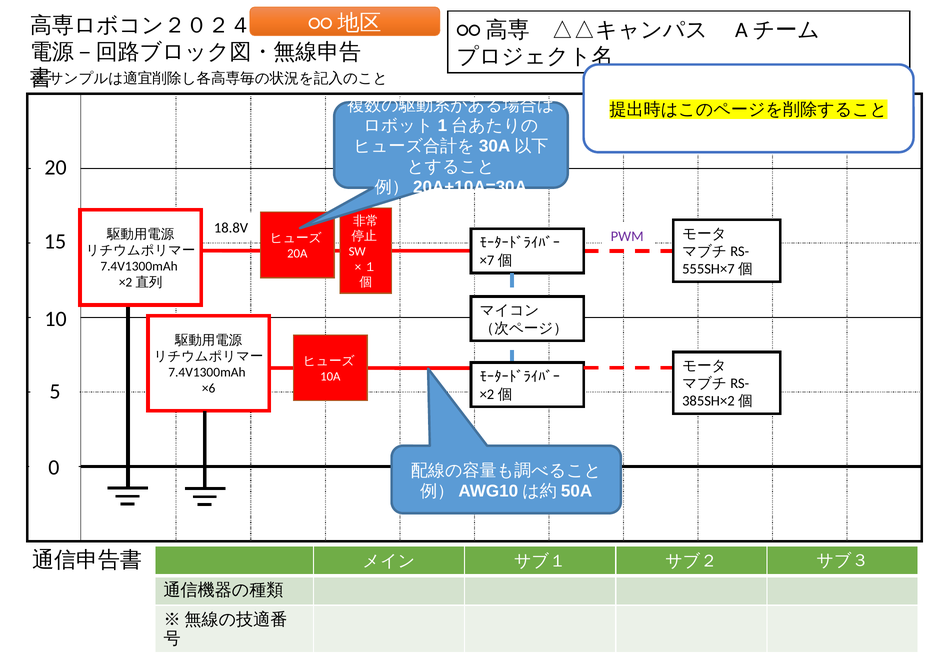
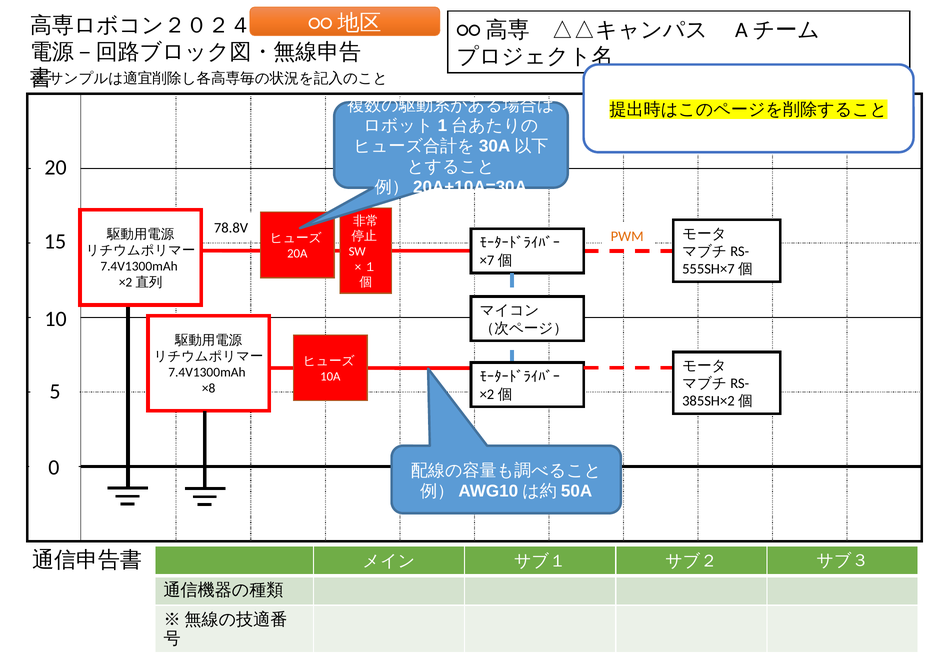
18.8V: 18.8V -> 78.8V (231, 228)
PWM colour: purple -> orange (627, 236)
×6: ×6 -> ×8 (209, 388)
